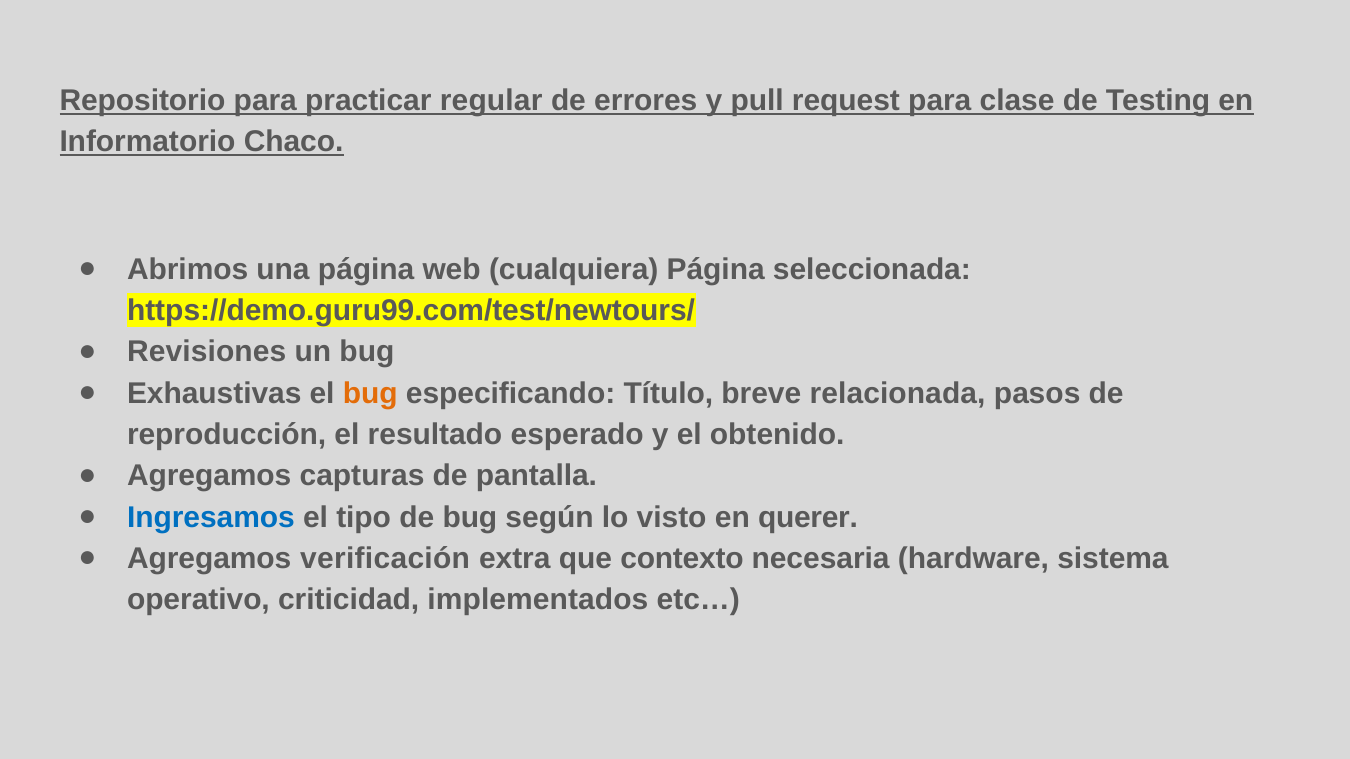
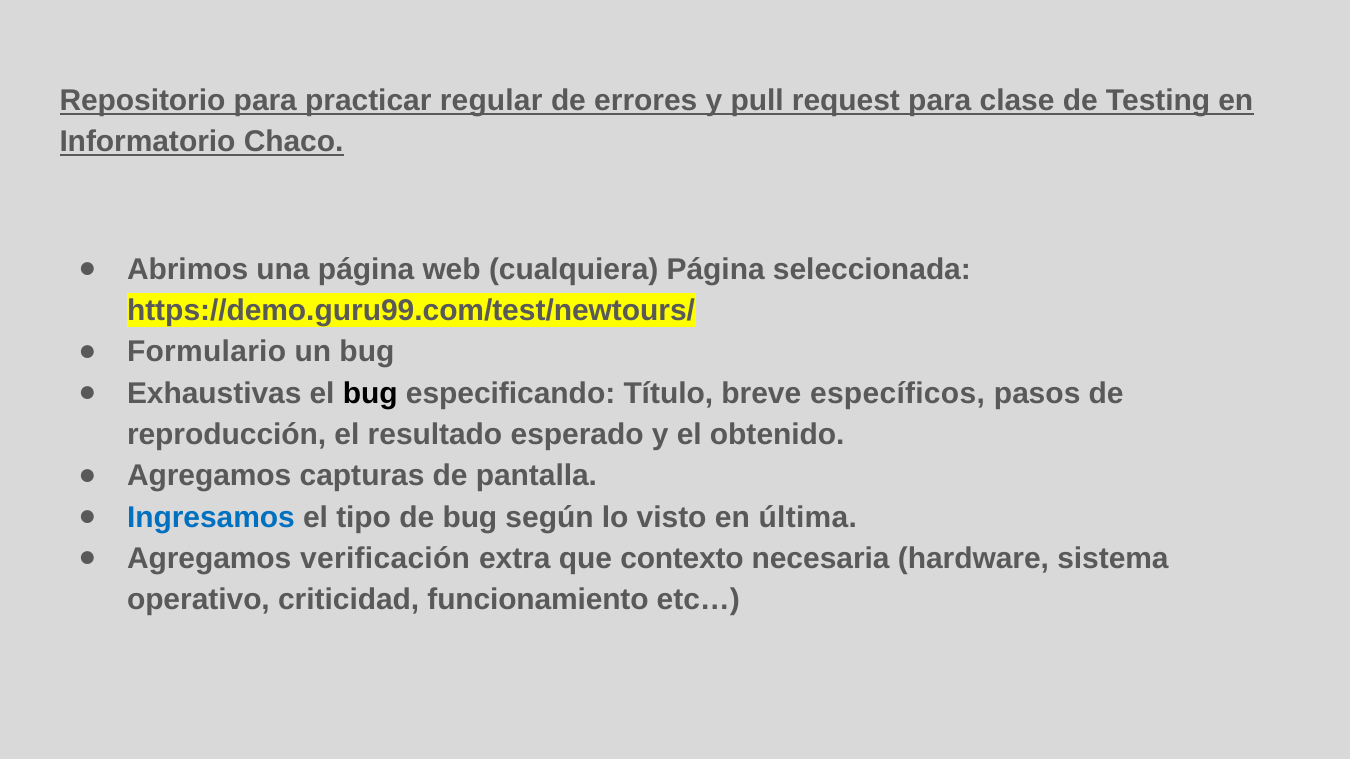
Revisiones: Revisiones -> Formulario (207, 352)
bug colour: orange -> black (370, 394)
relacionada: relacionada -> específicos (897, 394)
querer: querer -> última (808, 517)
implementados: implementados -> funcionamiento (538, 600)
